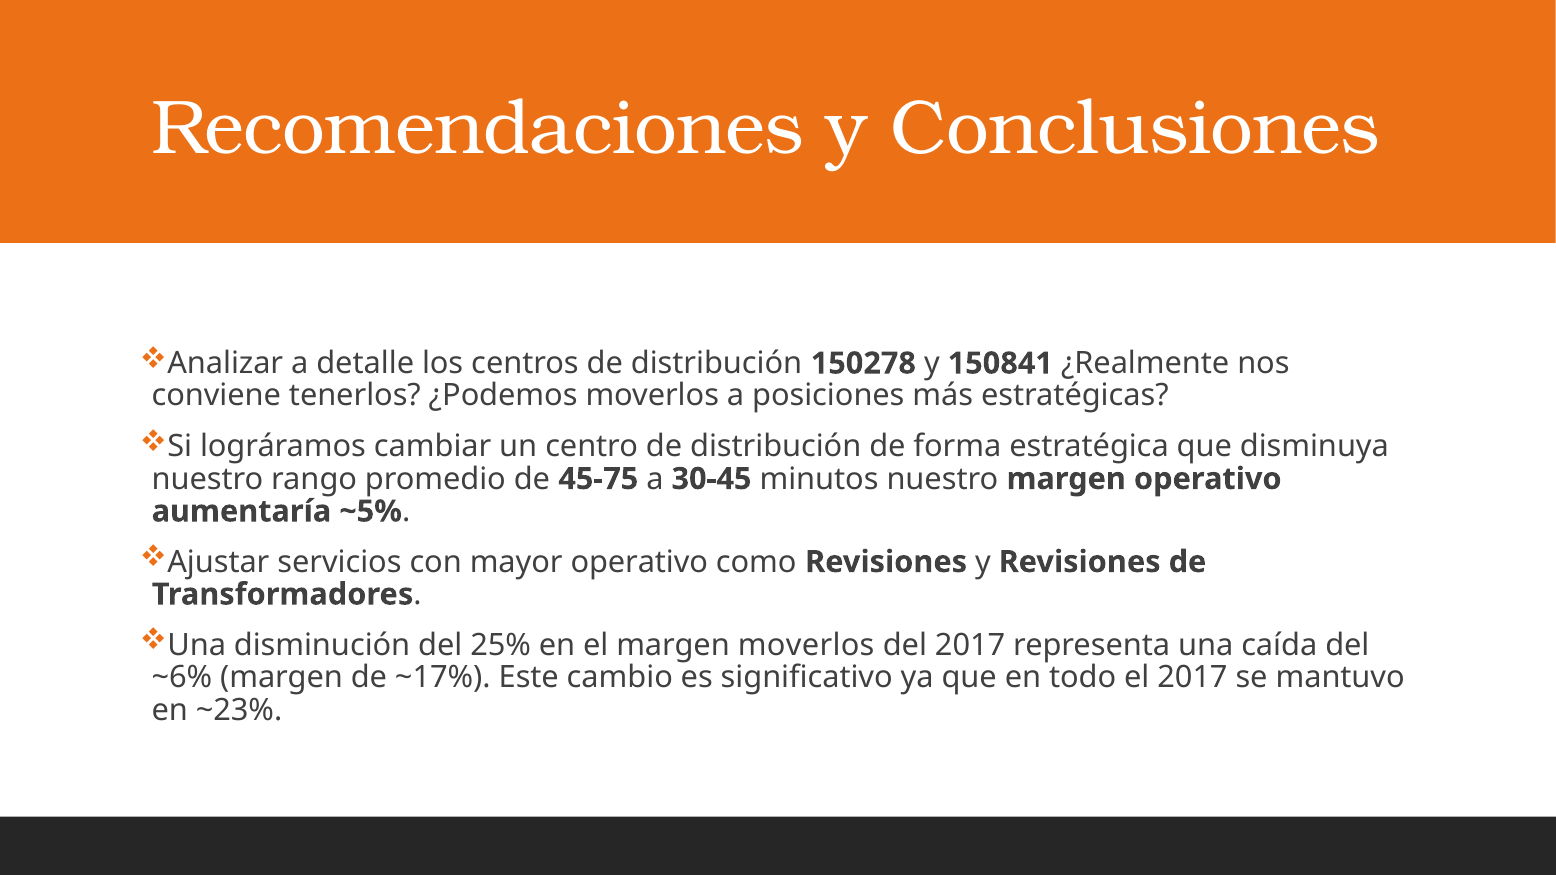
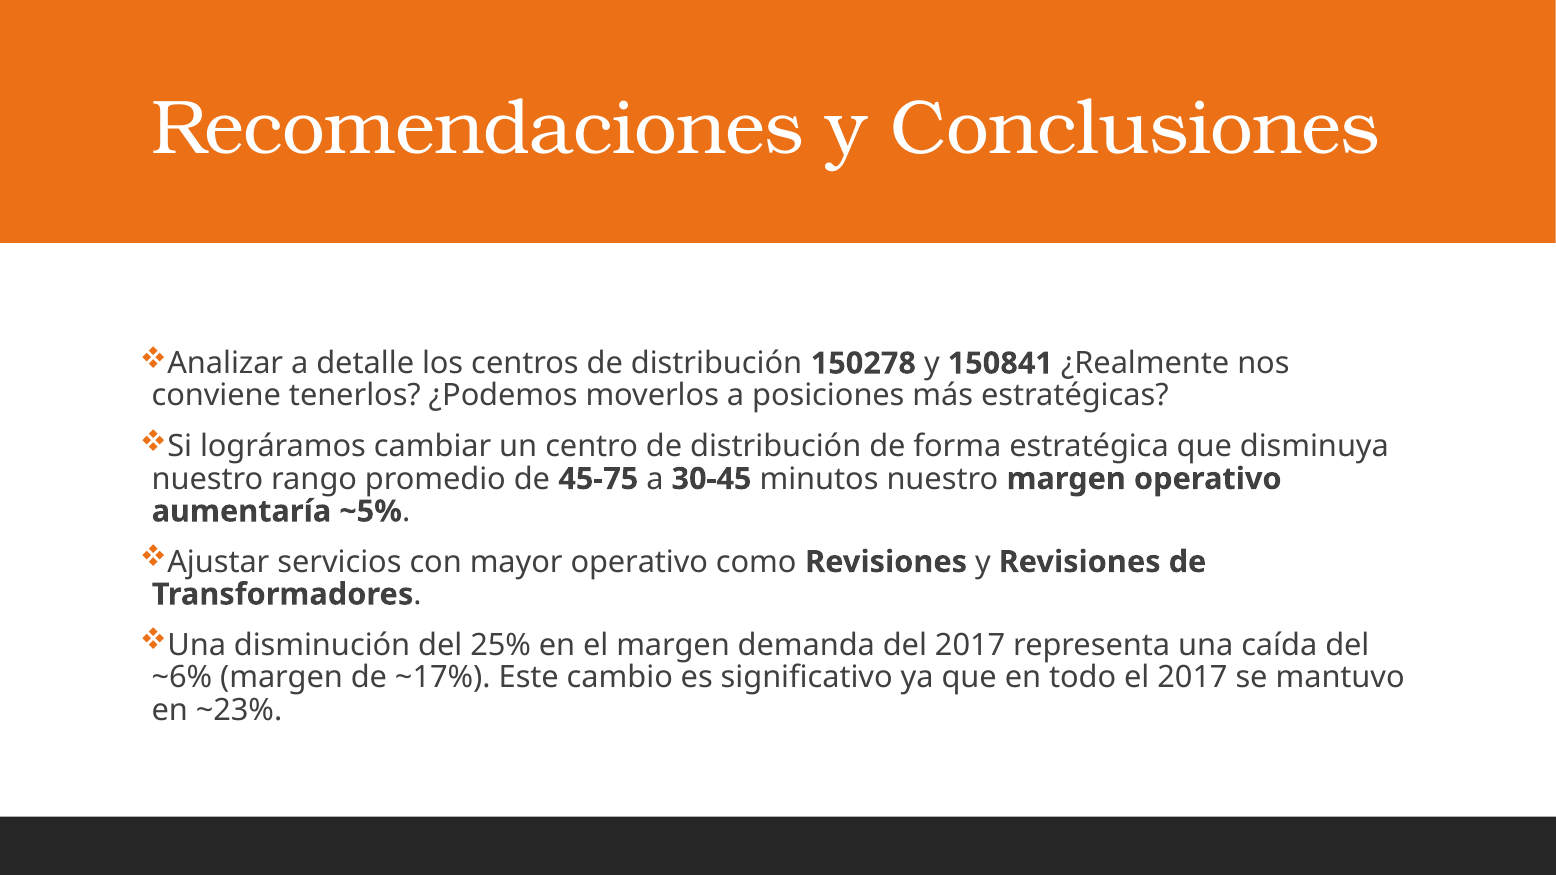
margen moverlos: moverlos -> demanda (806, 645)
